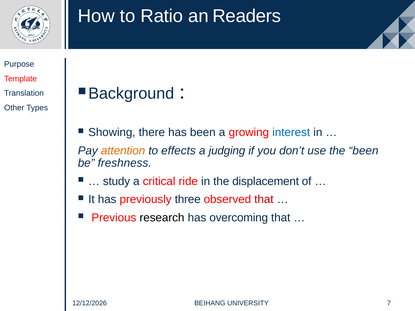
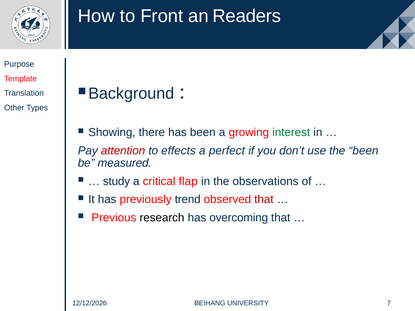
Ratio: Ratio -> Front (162, 16)
interest colour: blue -> green (291, 133)
attention colour: orange -> red (123, 151)
judging: judging -> perfect (227, 151)
freshness: freshness -> measured (125, 163)
ride: ride -> flap (188, 181)
displacement: displacement -> observations (266, 181)
three: three -> trend (188, 200)
